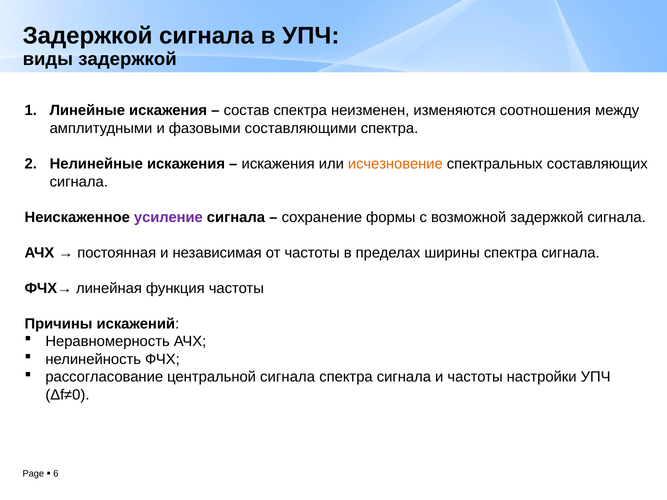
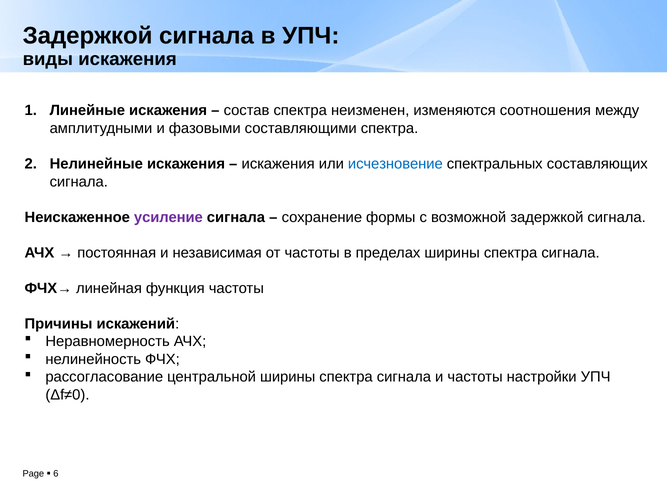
виды задержкой: задержкой -> искажения (127, 59)
исчезновение colour: orange -> blue (395, 164)
центральной сигнала: сигнала -> ширины (288, 377)
